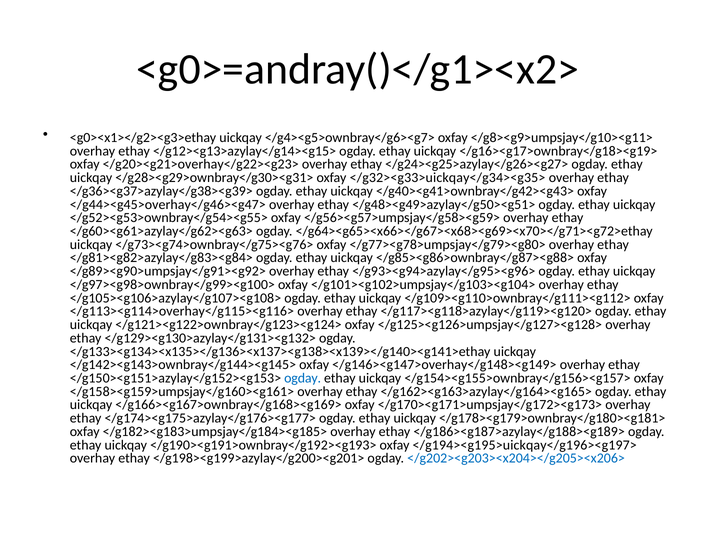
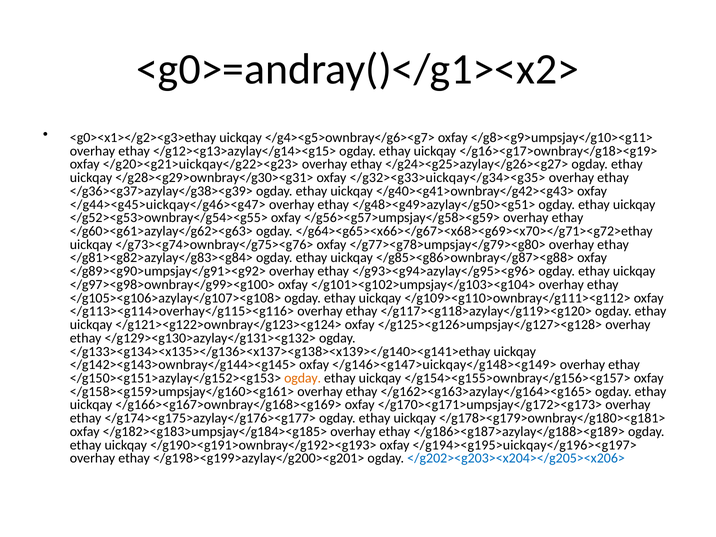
</g20><g21>overhay</g22><g23>: </g20><g21>overhay</g22><g23> -> </g20><g21>uickqay</g22><g23> (201, 164)
</g44><g45>overhay</g46><g47>: </g44><g45>overhay</g46><g47> -> </g44><g45>uickqay</g46><g47> (168, 204)
</g146><g147>overhay</g148><g149>: </g146><g147>overhay</g148><g149> -> </g146><g147>uickqay</g148><g149> (444, 365)
ogday colour: blue -> orange (303, 378)
